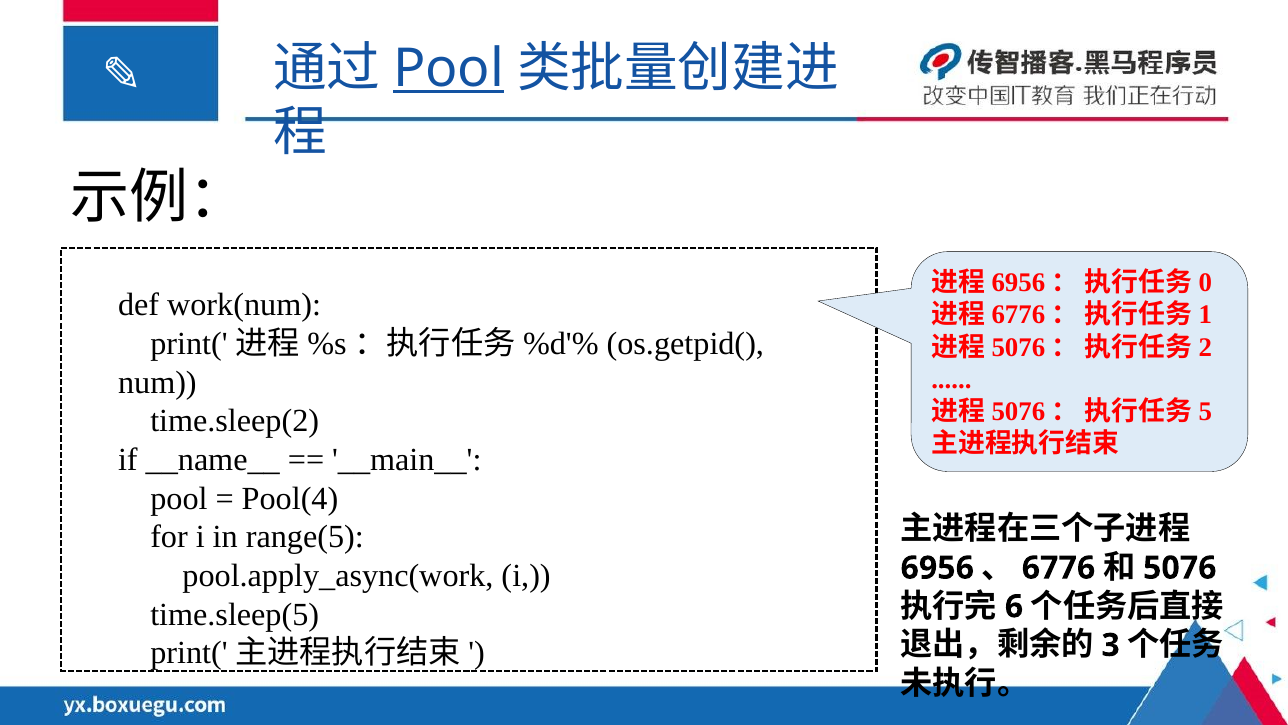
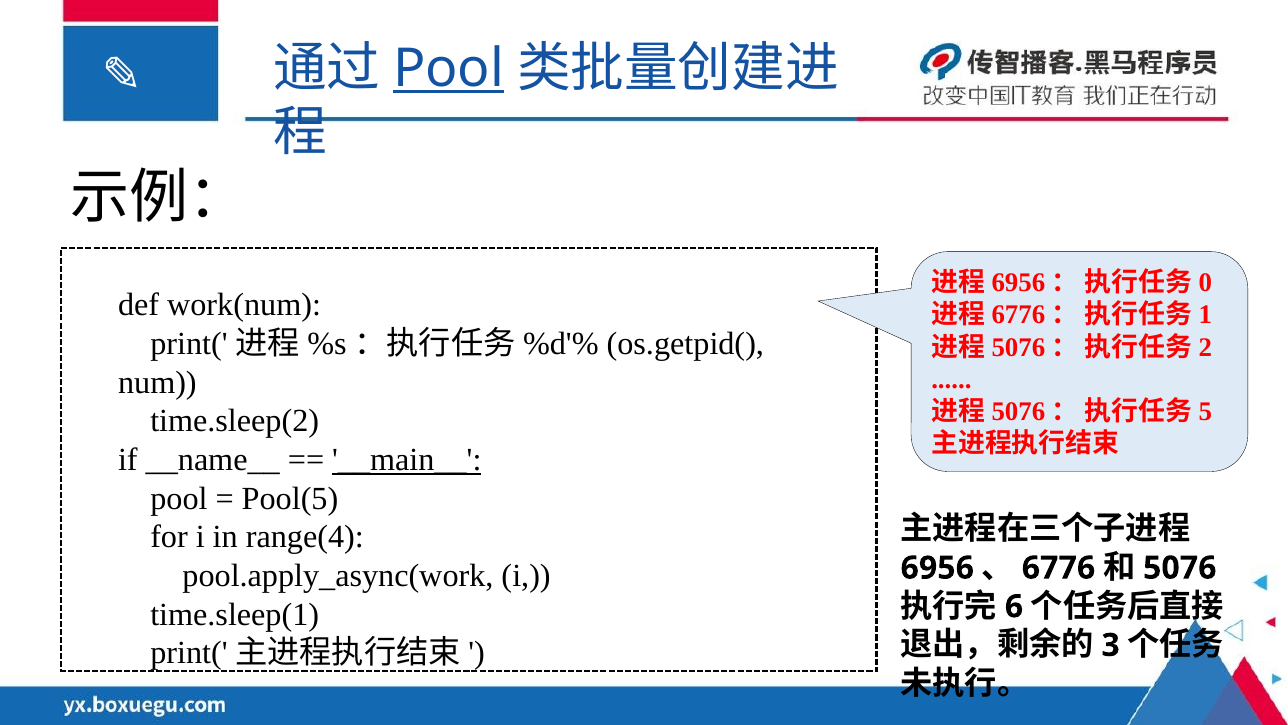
__main__ underline: none -> present (407, 460)
Pool(4: Pool(4 -> Pool(5 (290, 498)
range(5: range(5 -> range(4 (305, 537)
time.sleep(5: time.sleep(5 -> time.sleep(1 (235, 614)
